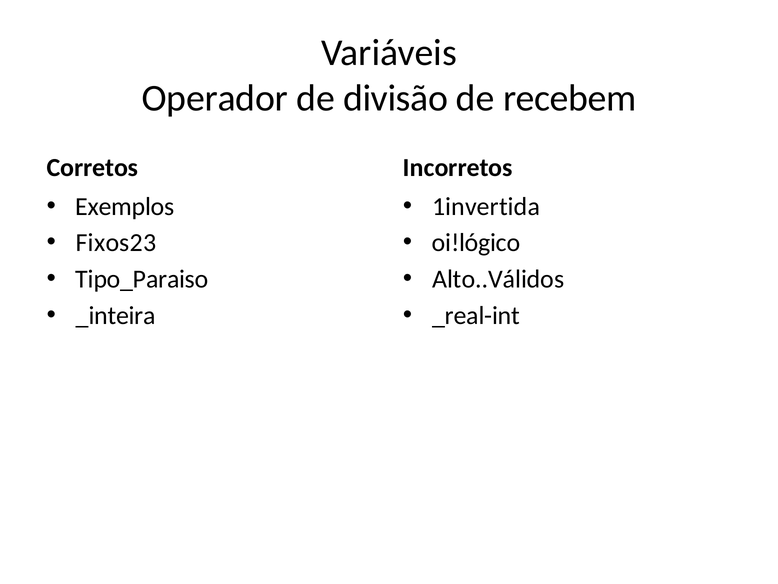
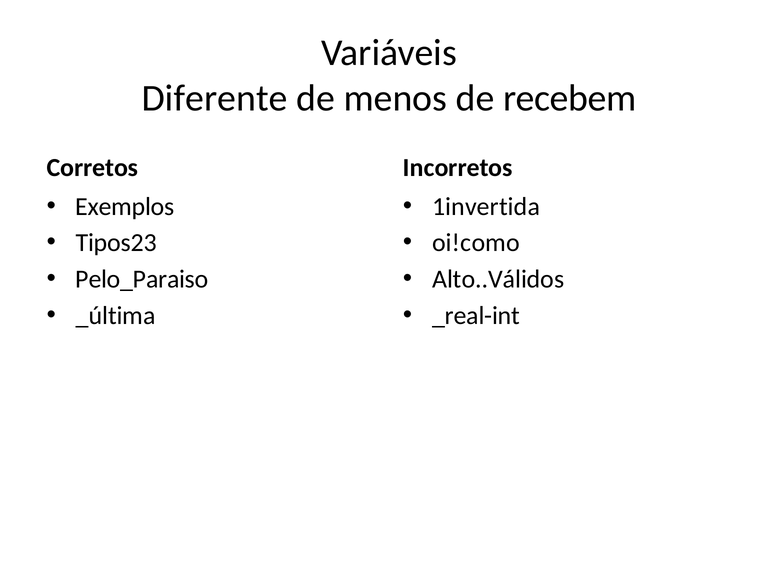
Operador: Operador -> Diferente (215, 98)
divisão: divisão -> menos (395, 98)
Fixos23: Fixos23 -> Tipos23 (116, 243)
oi!lógico: oi!lógico -> oi!como (476, 243)
Tipo_Paraiso: Tipo_Paraiso -> Pelo_Paraiso (142, 279)
_inteira: _inteira -> _última (116, 315)
